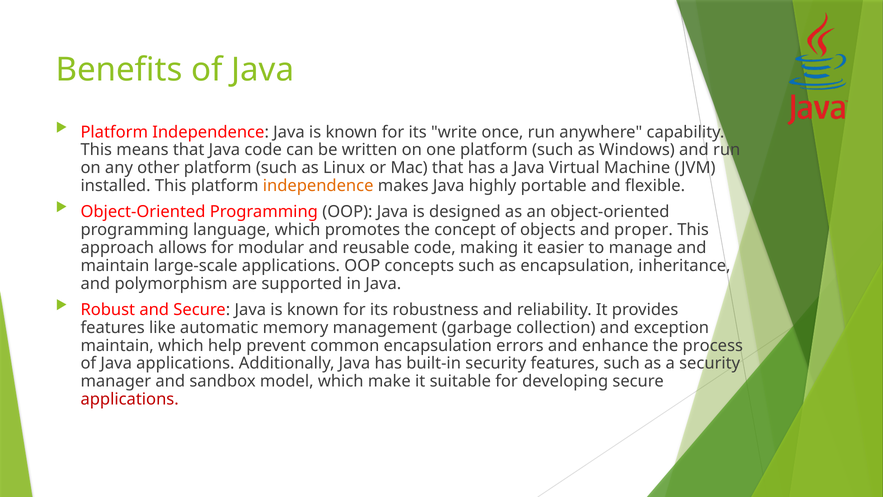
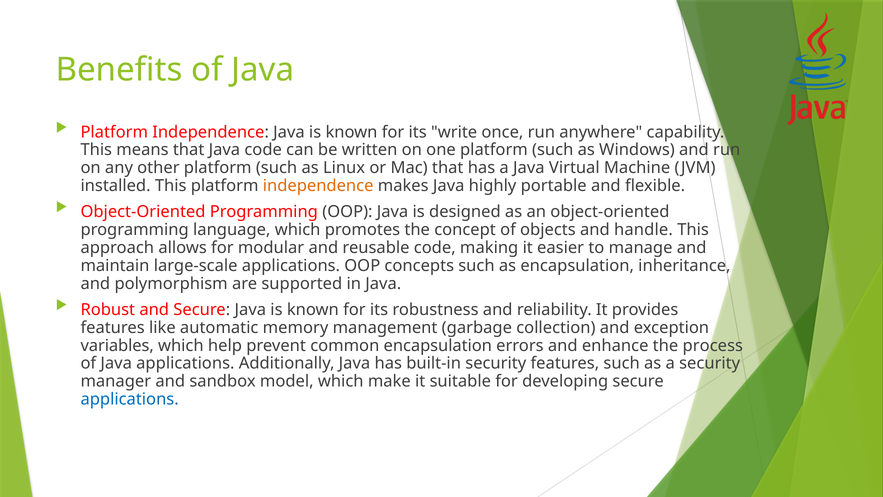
proper: proper -> handle (643, 230)
maintain: maintain -> variables (117, 345)
applications colour: red -> blue (130, 399)
